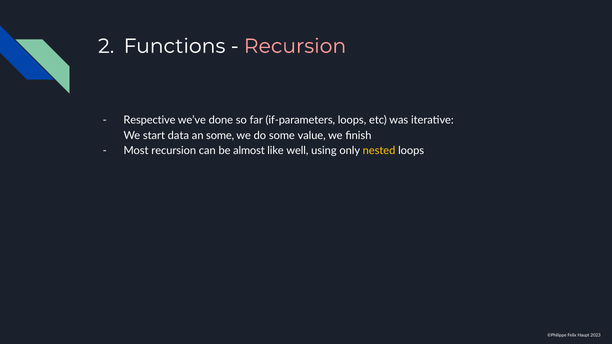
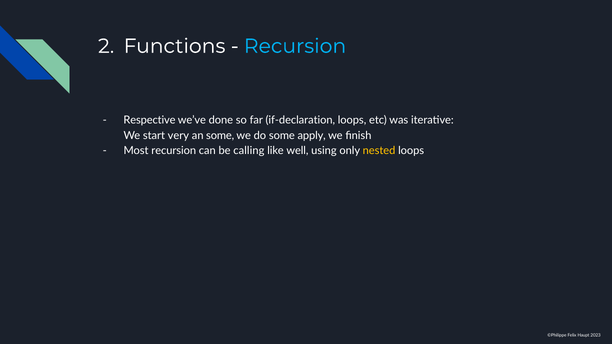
Recursion colour: pink -> light blue (295, 46)
if-parameters: if-parameters -> if-declaration (300, 120)
data: data -> very (178, 136)
value: value -> apply (312, 136)
almost: almost -> calling (249, 151)
